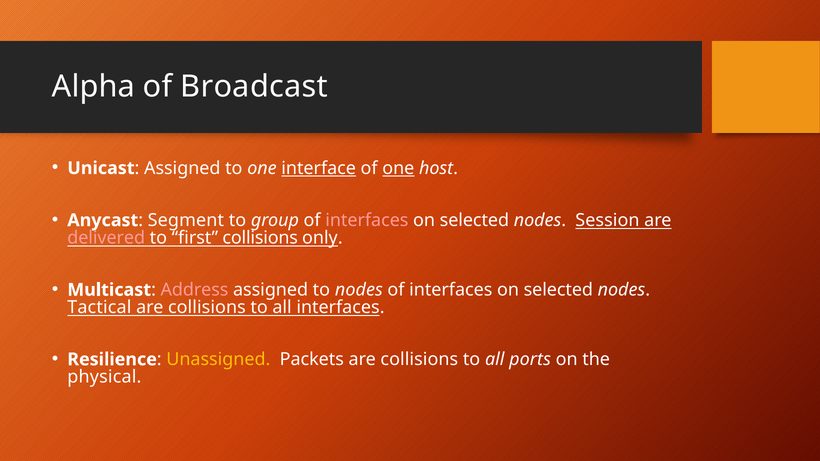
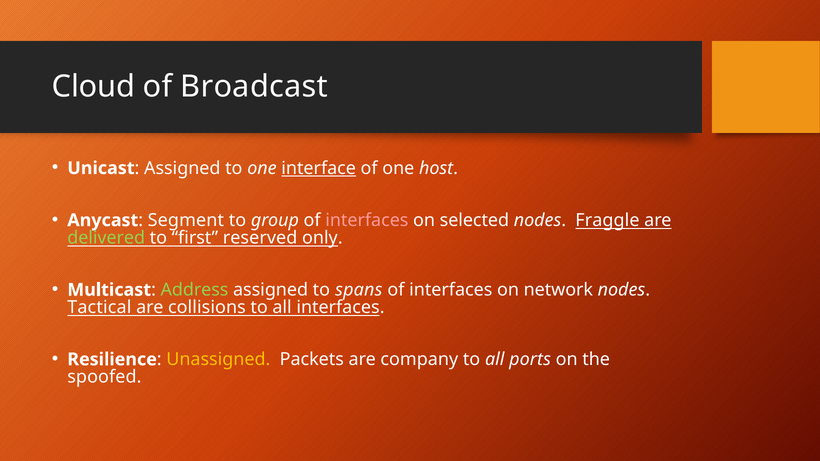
Alpha: Alpha -> Cloud (94, 87)
one underline: present -> none (398, 168)
Session: Session -> Fraggle (607, 220)
delivered colour: pink -> light green (106, 238)
first collisions: collisions -> reserved (260, 238)
Address colour: pink -> light green (194, 290)
to nodes: nodes -> spans (359, 290)
selected: selected -> network (558, 290)
Packets are collisions: collisions -> company (419, 360)
physical: physical -> spoofed (104, 377)
